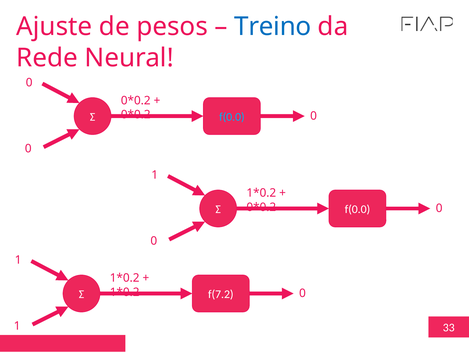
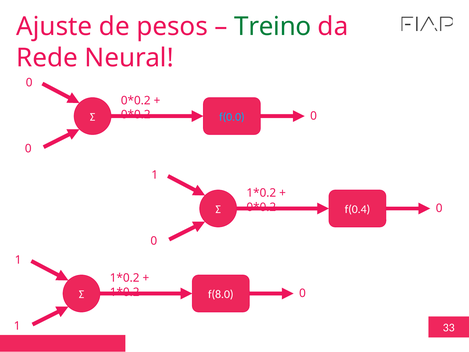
Treino colour: blue -> green (273, 27)
f(0.0: f(0.0 -> f(0.4 (357, 209)
f(7.2: f(7.2 -> f(8.0 (221, 294)
